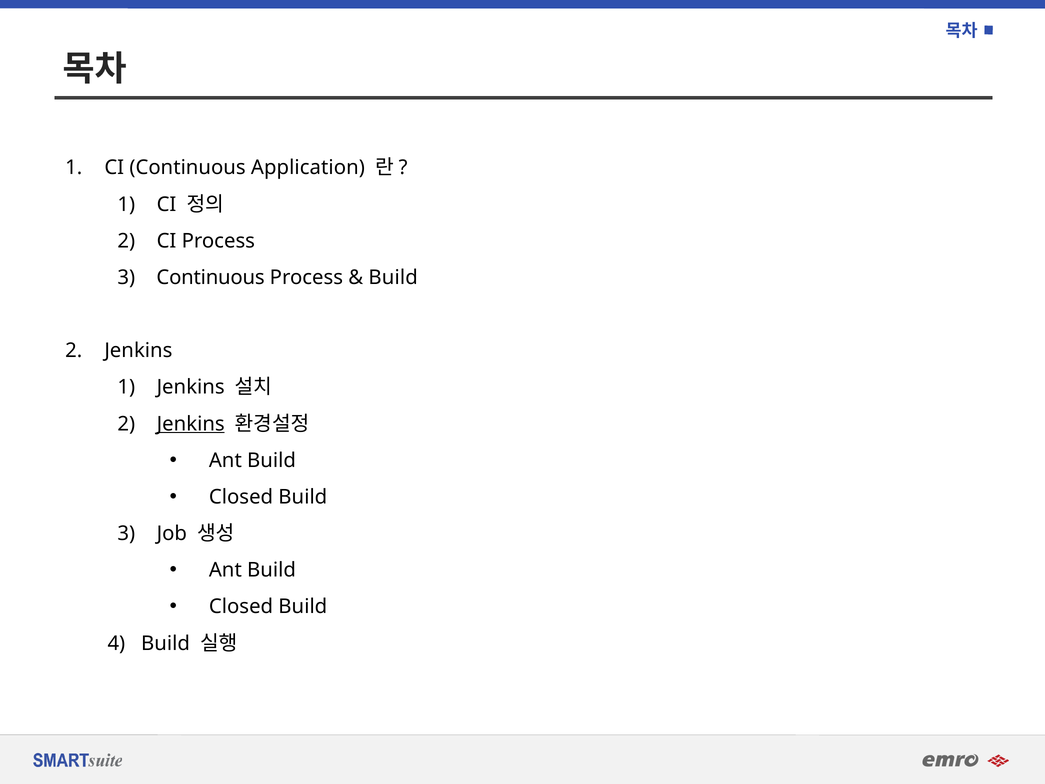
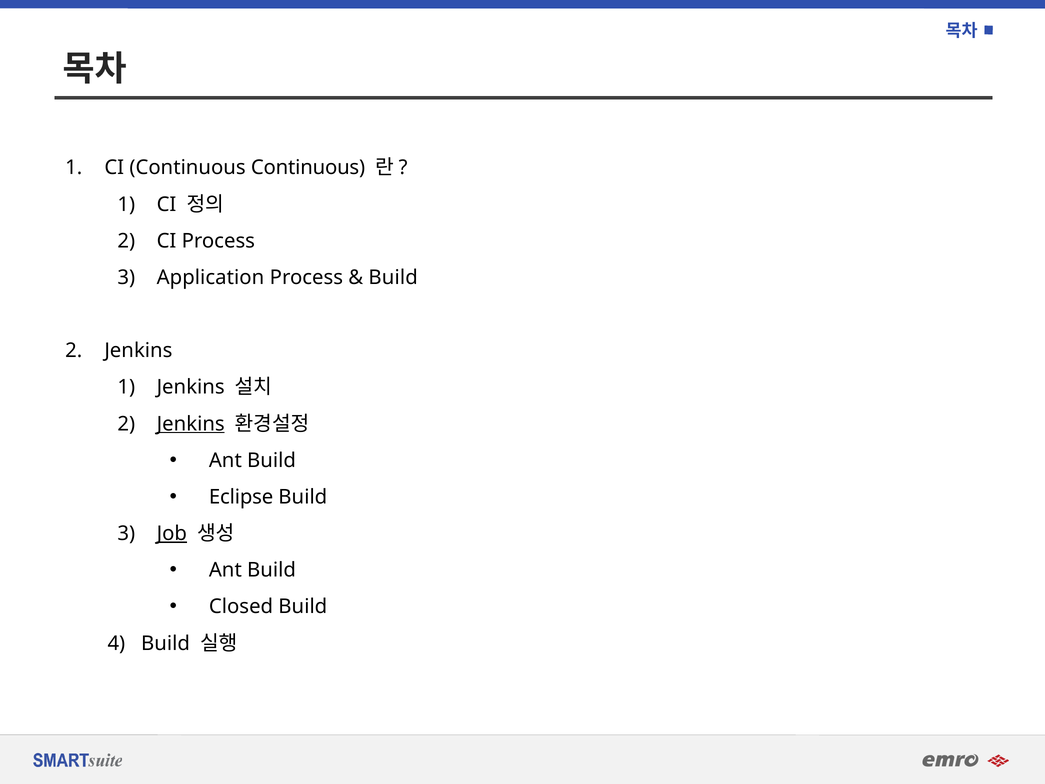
Continuous Application: Application -> Continuous (308, 168)
Continuous: Continuous -> Application (210, 277)
Closed: Closed -> Eclipse (241, 497)
Job underline: none -> present (172, 533)
